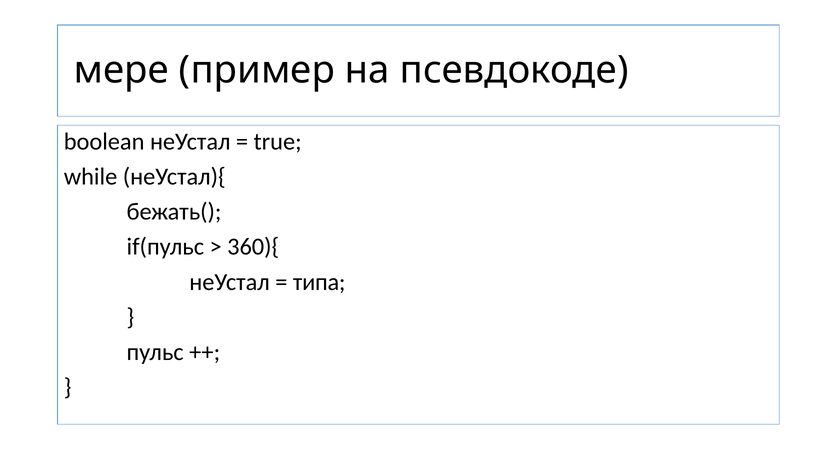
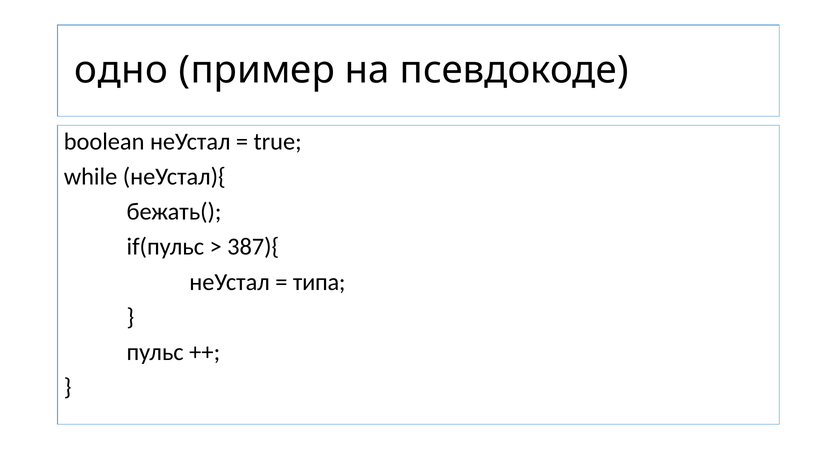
мере: мере -> одно (121, 70)
360){: 360){ -> 387){ (253, 247)
